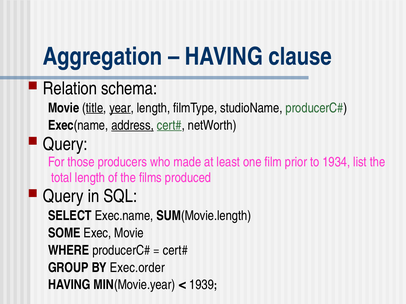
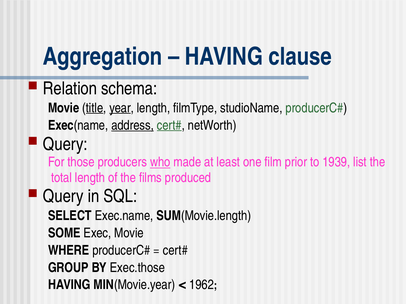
who underline: none -> present (160, 162)
1934: 1934 -> 1939 (336, 162)
Exec.order: Exec.order -> Exec.those (137, 268)
1939: 1939 -> 1962 (202, 285)
